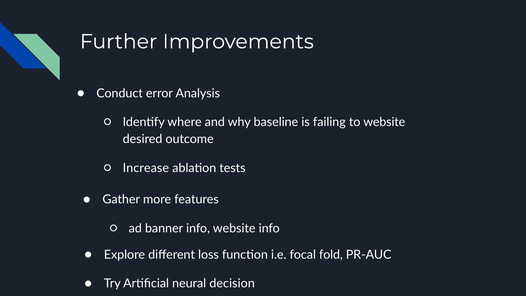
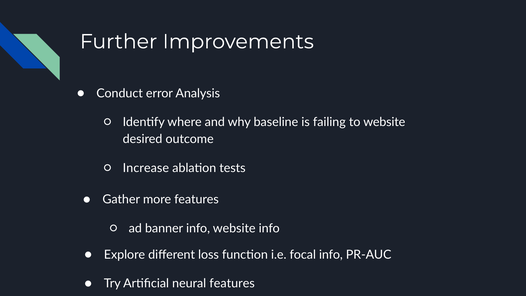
focal fold: fold -> info (331, 255)
neural decision: decision -> features (232, 283)
